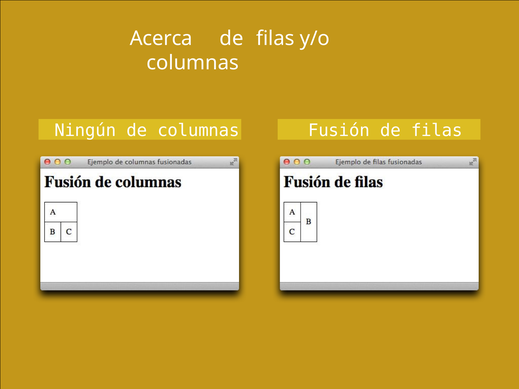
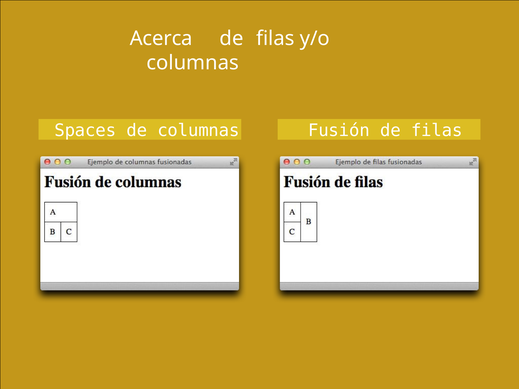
Ningún: Ningún -> Spaces (85, 131)
